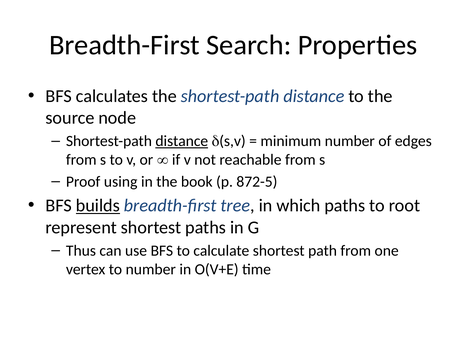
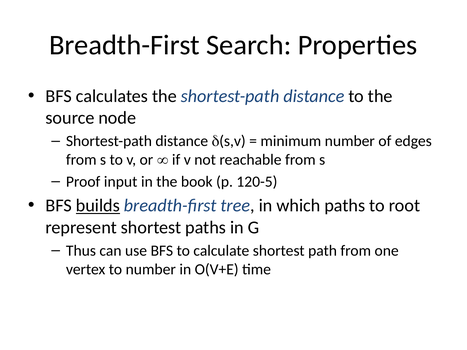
distance underline: present -> none (182, 141)
using: using -> input (121, 182)
872-5: 872-5 -> 120-5 (257, 182)
